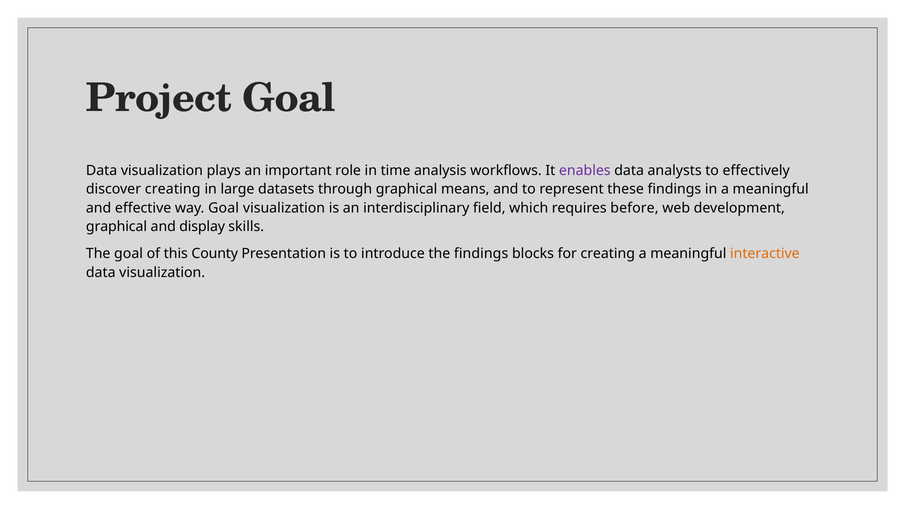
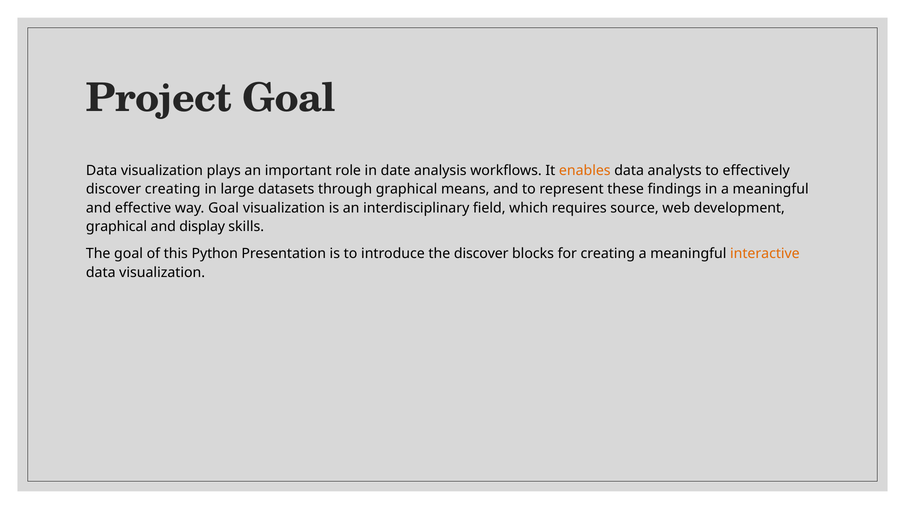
time: time -> date (396, 171)
enables colour: purple -> orange (585, 171)
before: before -> source (635, 208)
County: County -> Python (215, 254)
the findings: findings -> discover (481, 254)
